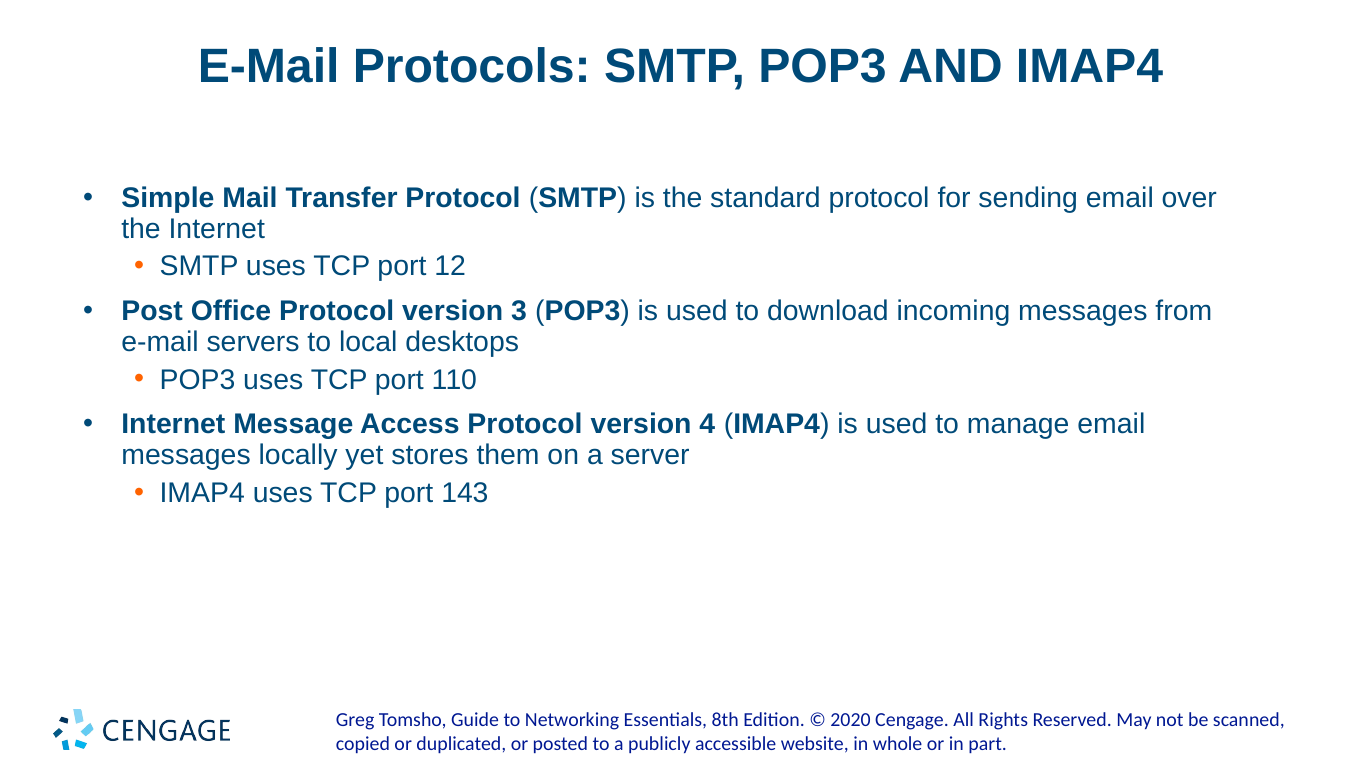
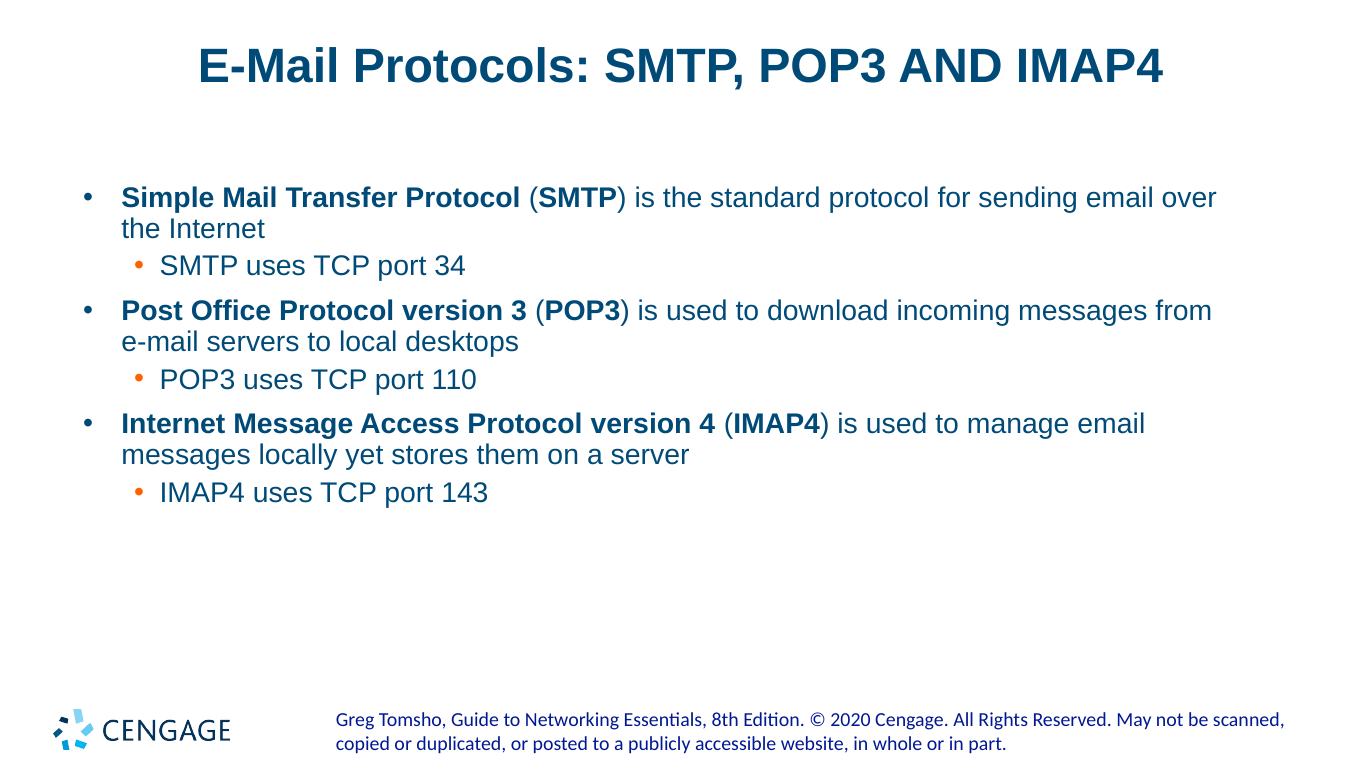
12: 12 -> 34 (450, 267)
